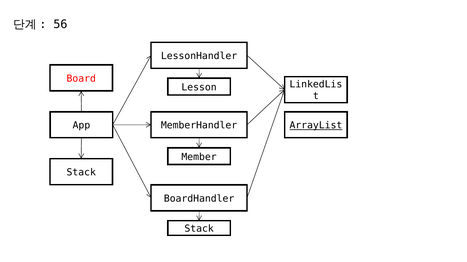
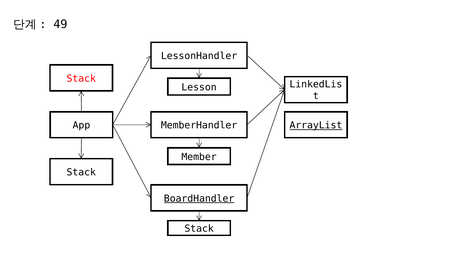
56: 56 -> 49 (60, 24)
Board: Board -> Stack (81, 79)
BoardHandler underline: none -> present (199, 199)
